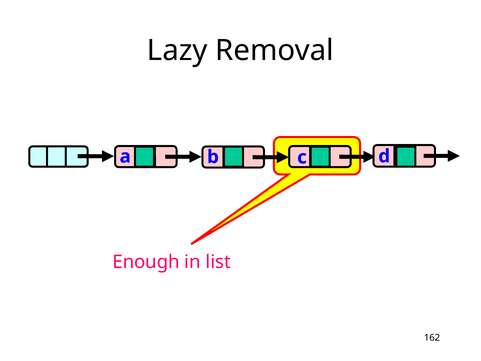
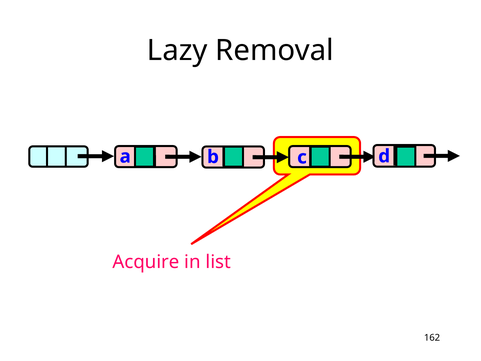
Enough: Enough -> Acquire (146, 262)
